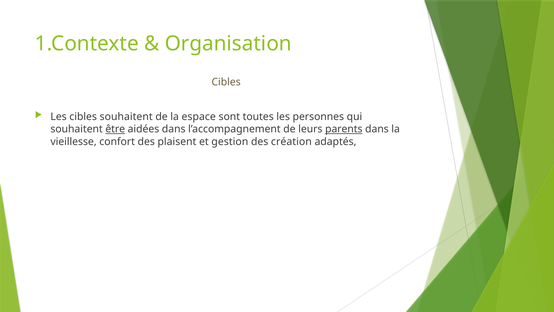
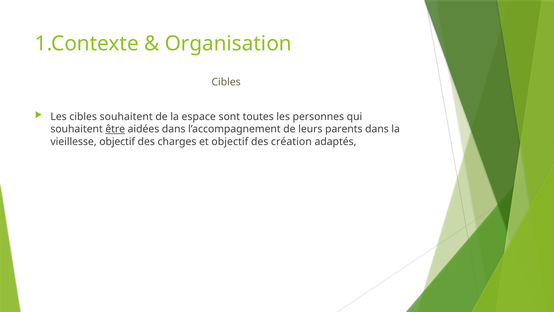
parents underline: present -> none (344, 129)
vieillesse confort: confort -> objectif (117, 142)
plaisent: plaisent -> charges (177, 142)
et gestion: gestion -> objectif (230, 142)
